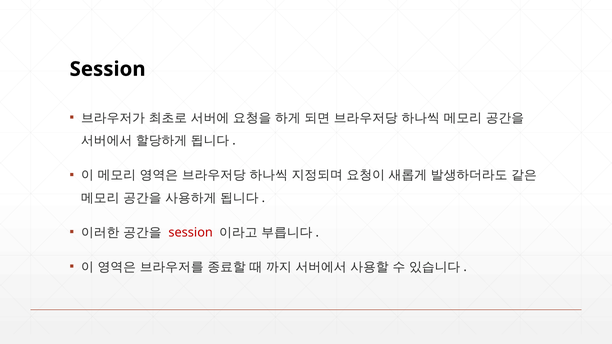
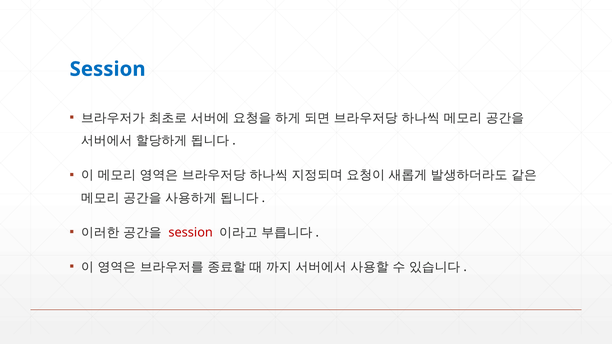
Session colour: black -> blue (108, 69)
